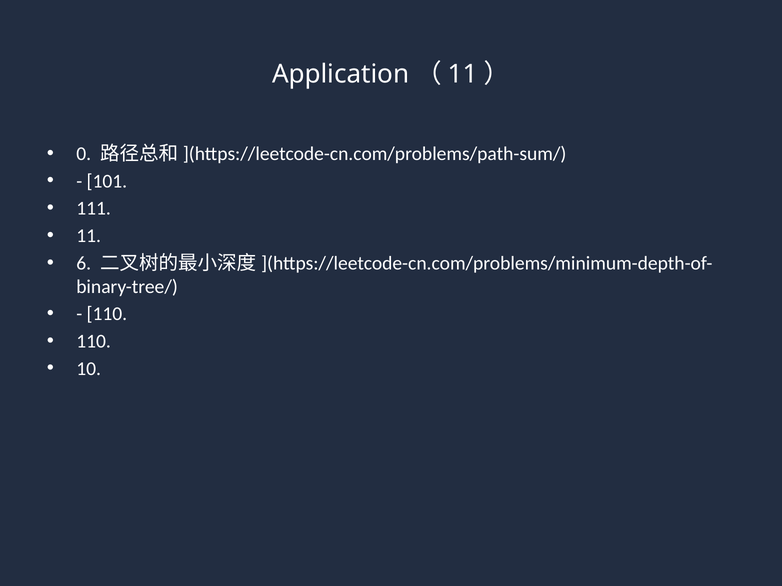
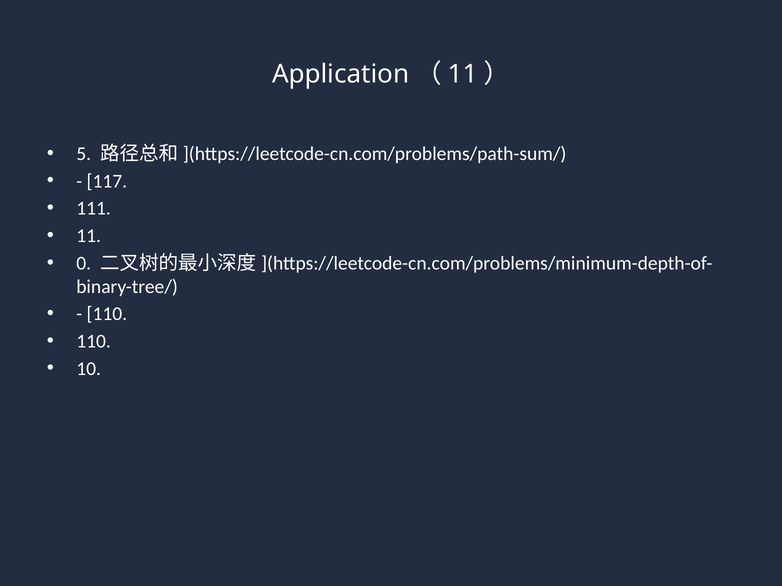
0: 0 -> 5 (84, 154)
101: 101 -> 117 (107, 181)
6: 6 -> 0 (84, 263)
